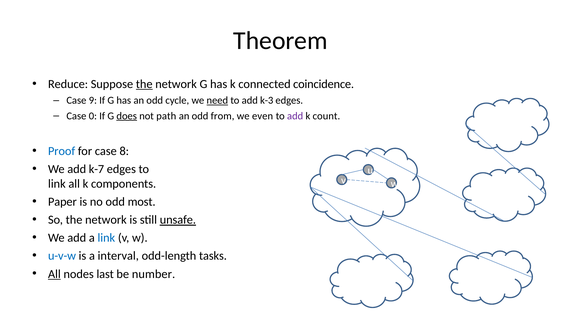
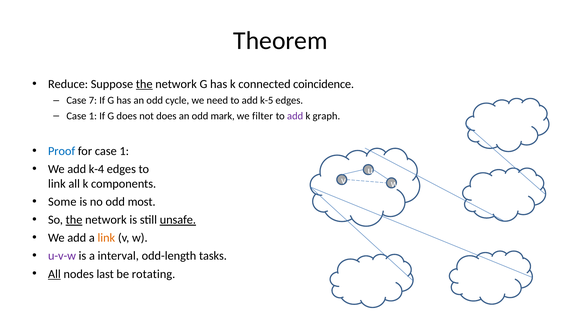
9: 9 -> 7 (93, 100)
need underline: present -> none (217, 100)
k-3: k-3 -> k-5 (267, 100)
0: 0 -> 1 (93, 116)
does underline: present -> none (127, 116)
not path: path -> does (166, 116)
from: from -> mark (223, 116)
even: even -> filter (263, 116)
count: count -> graph (326, 116)
for case 8: 8 -> 1 (124, 151)
k-7: k-7 -> k-4 (96, 169)
Paper: Paper -> Some (62, 202)
the underline: none -> present (74, 220)
link colour: blue -> orange (106, 238)
u-v-w colour: blue -> purple (62, 256)
number: number -> rotating (154, 274)
